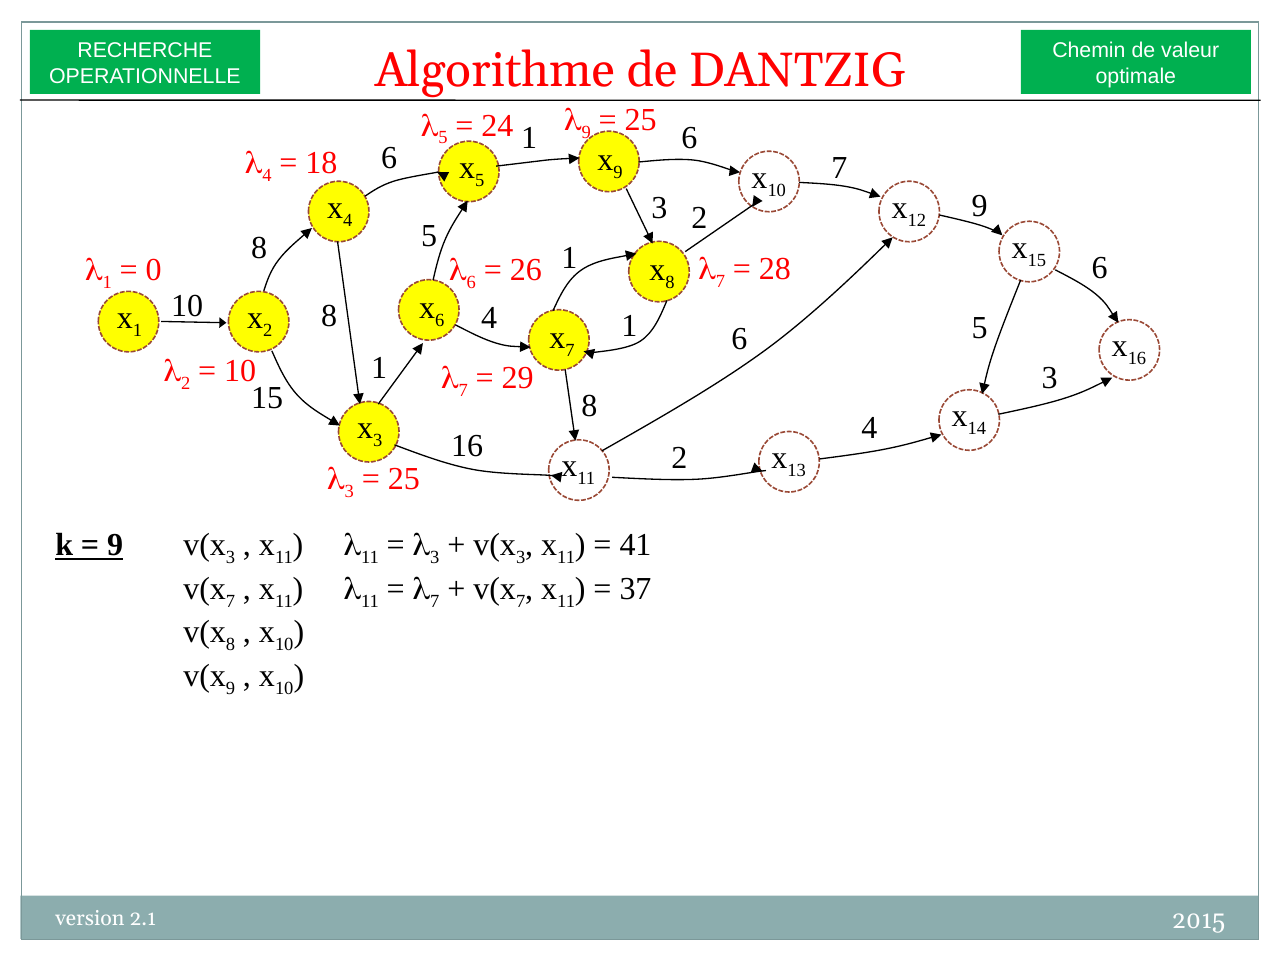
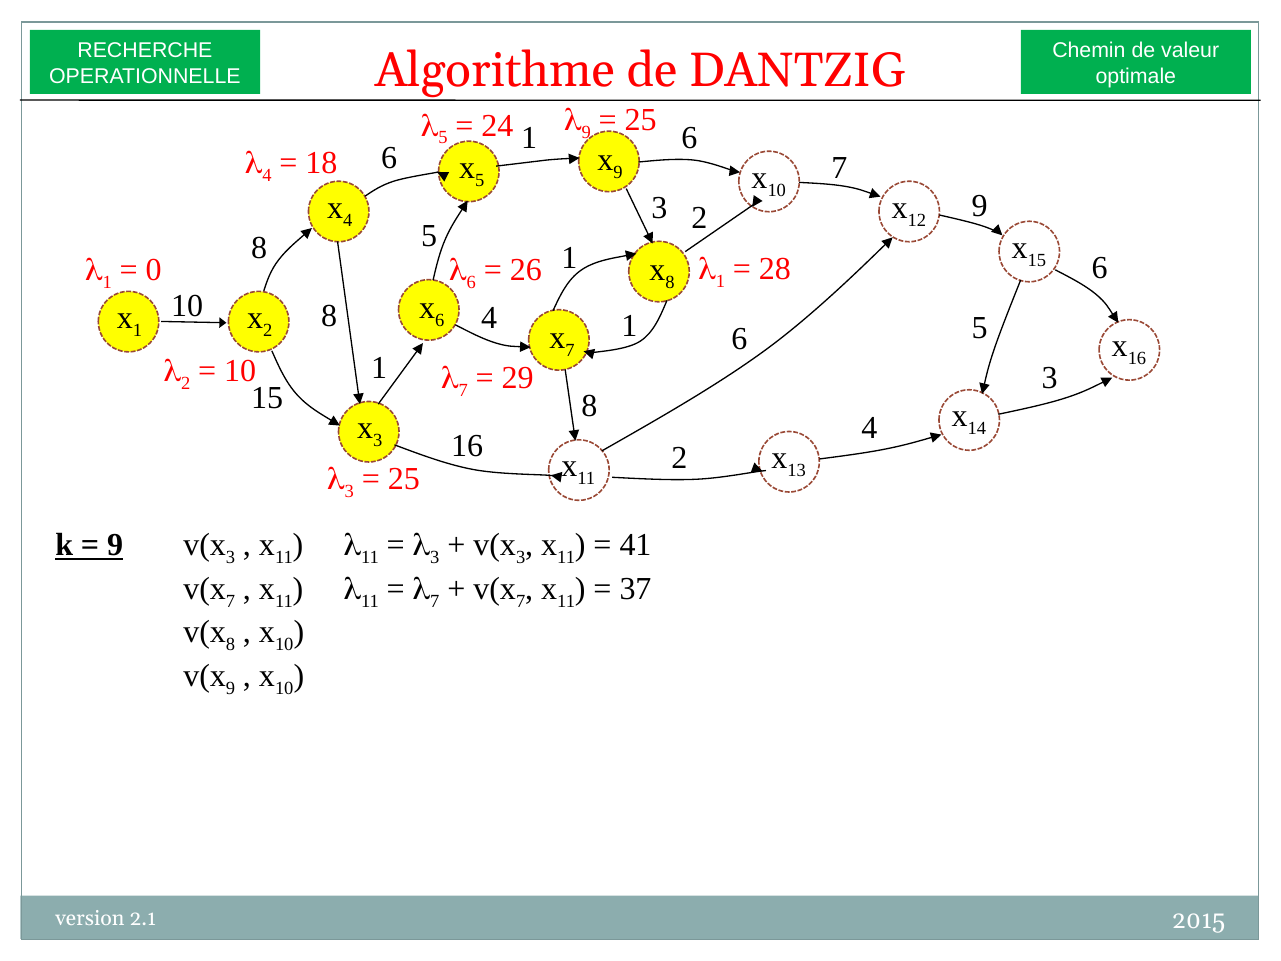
7: 7 -> 1 (720, 281)
